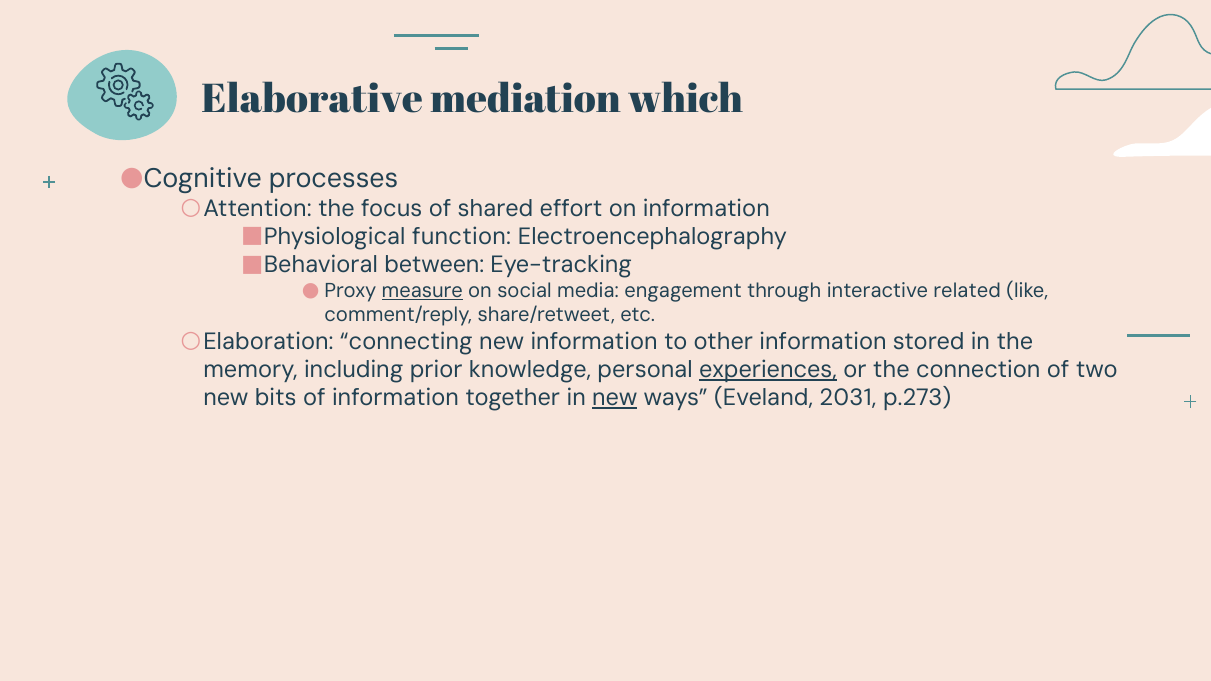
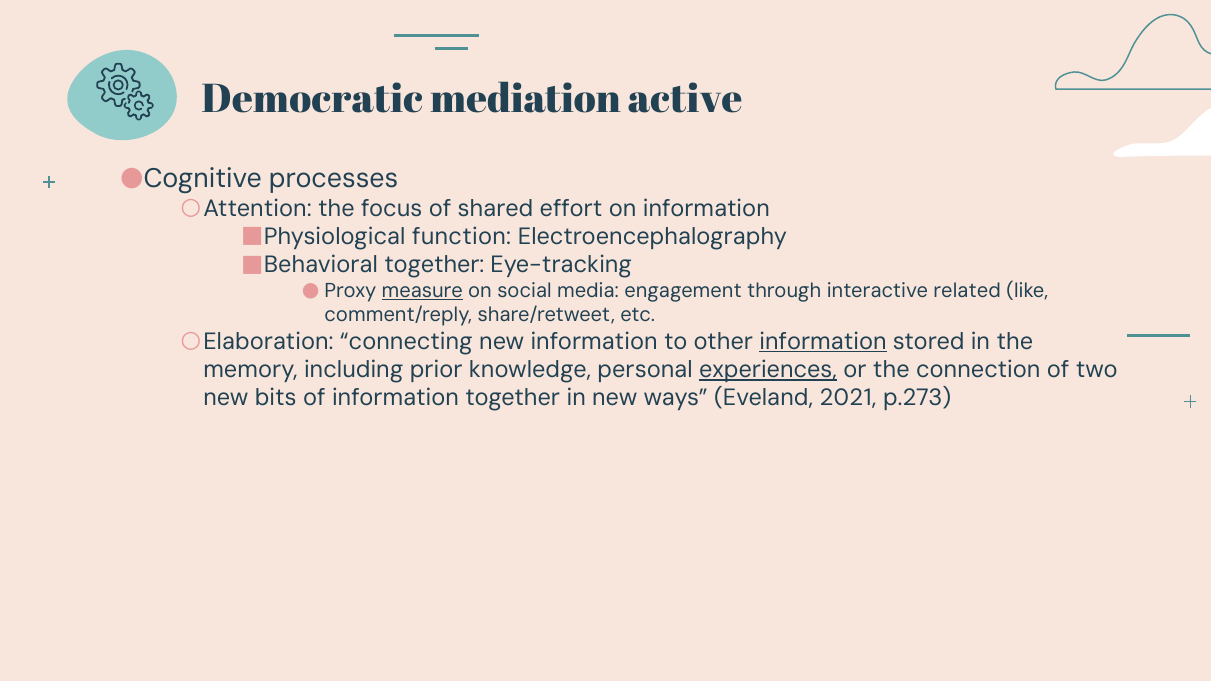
Elaborative: Elaborative -> Democratic (312, 100)
which: which -> active (685, 100)
between: between -> together (434, 265)
information underline: none -> present (823, 342)
new underline: present -> none (615, 398)
2031: 2031 -> 2021 (848, 398)
